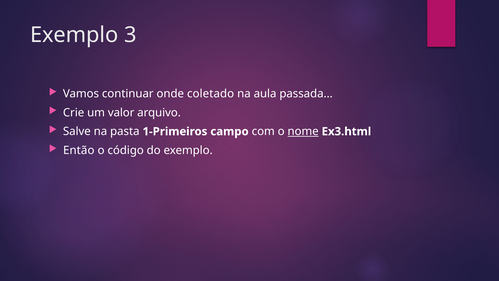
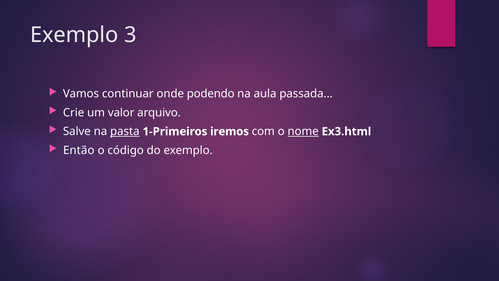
coletado: coletado -> podendo (211, 94)
pasta underline: none -> present (125, 131)
campo: campo -> iremos (230, 131)
